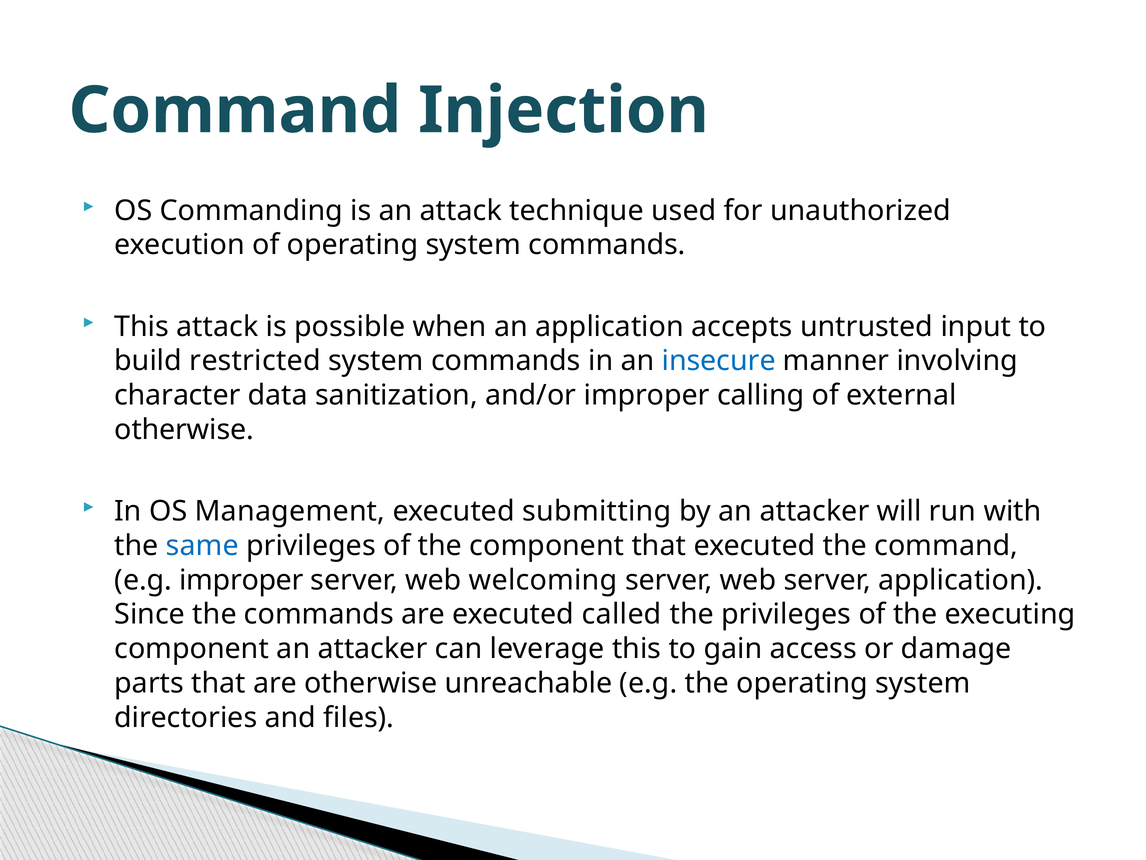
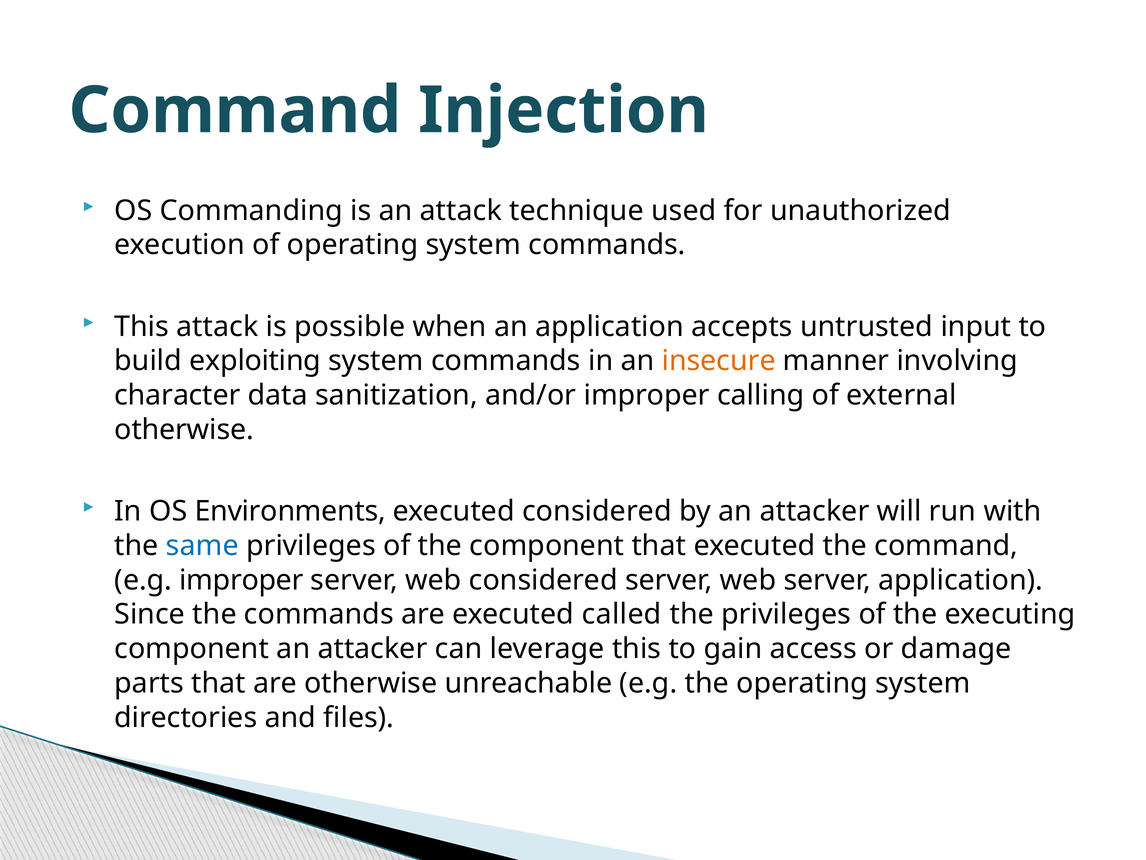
restricted: restricted -> exploiting (255, 361)
insecure colour: blue -> orange (719, 361)
Management: Management -> Environments (290, 511)
executed submitting: submitting -> considered (597, 511)
web welcoming: welcoming -> considered (543, 580)
